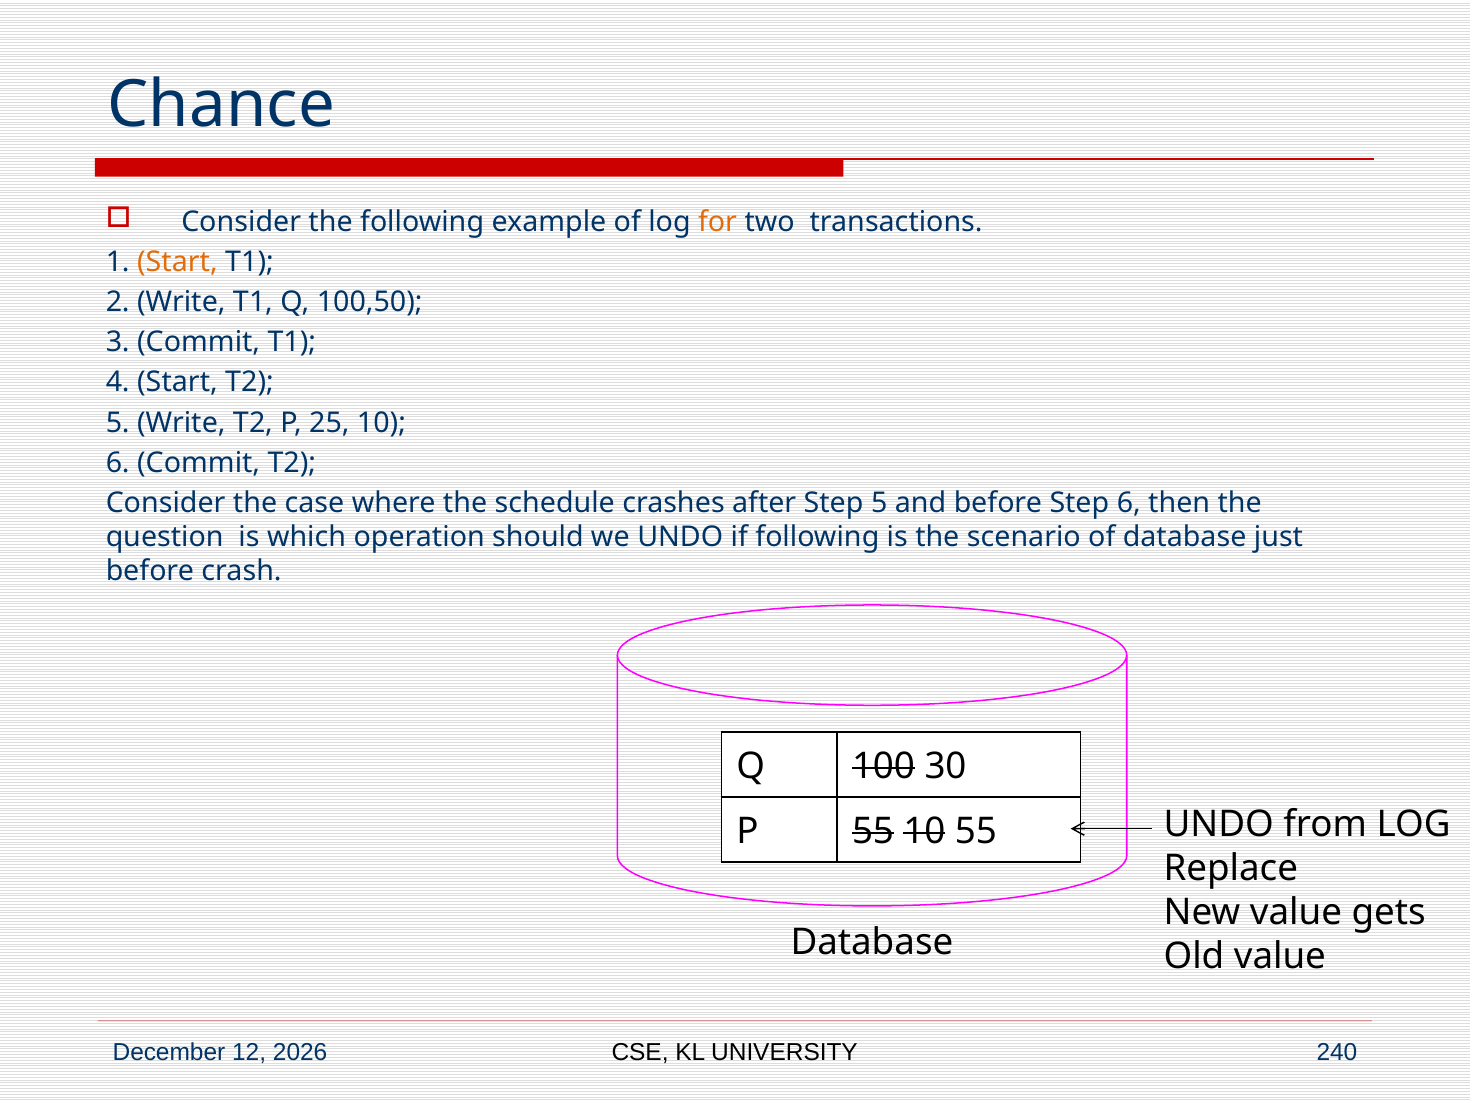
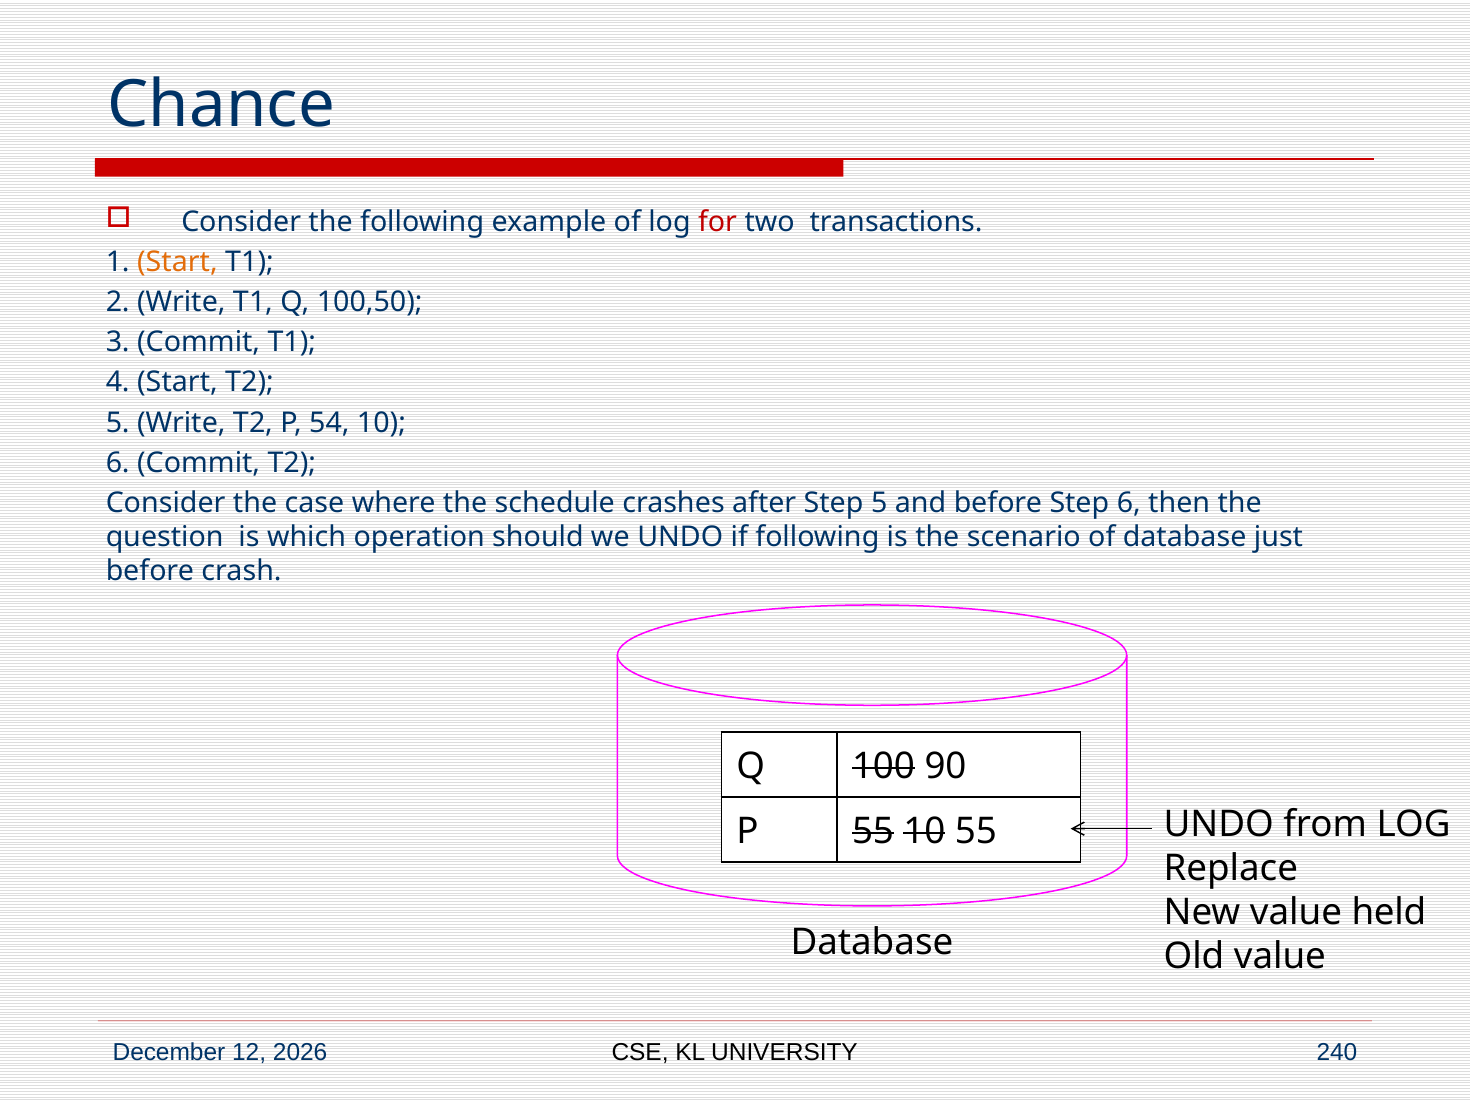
for colour: orange -> red (718, 223)
25: 25 -> 54 (329, 423)
30: 30 -> 90 (946, 767)
gets: gets -> held (1389, 913)
